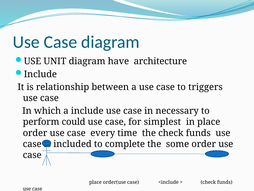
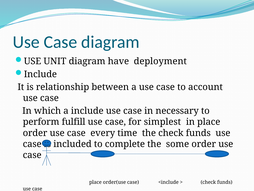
architecture: architecture -> deployment (160, 61)
triggers: triggers -> account (205, 87)
could: could -> fulfill (74, 122)
